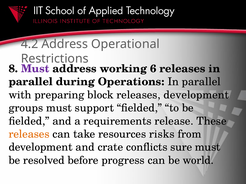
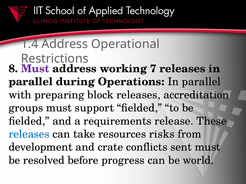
4.2: 4.2 -> 1.4 (30, 44)
6: 6 -> 7 (153, 69)
releases development: development -> accreditation (196, 95)
releases colour: orange -> blue (29, 134)
sure: sure -> sent (181, 148)
